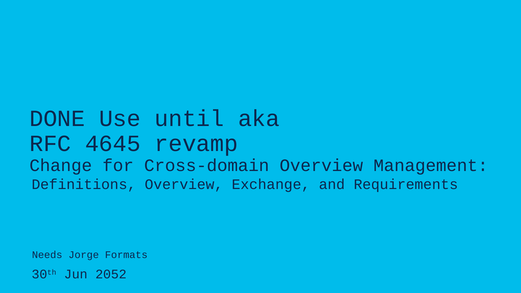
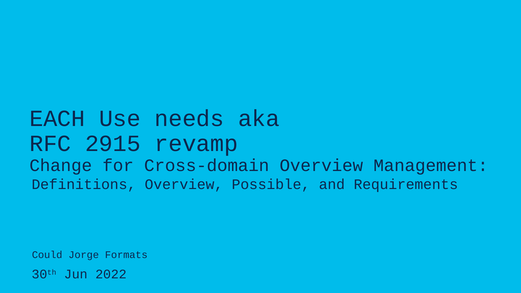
DONE: DONE -> EACH (57, 119)
until: until -> needs (189, 119)
4645: 4645 -> 2915 (113, 144)
Exchange: Exchange -> Possible (271, 184)
Needs: Needs -> Could (47, 255)
2052: 2052 -> 2022 (111, 274)
